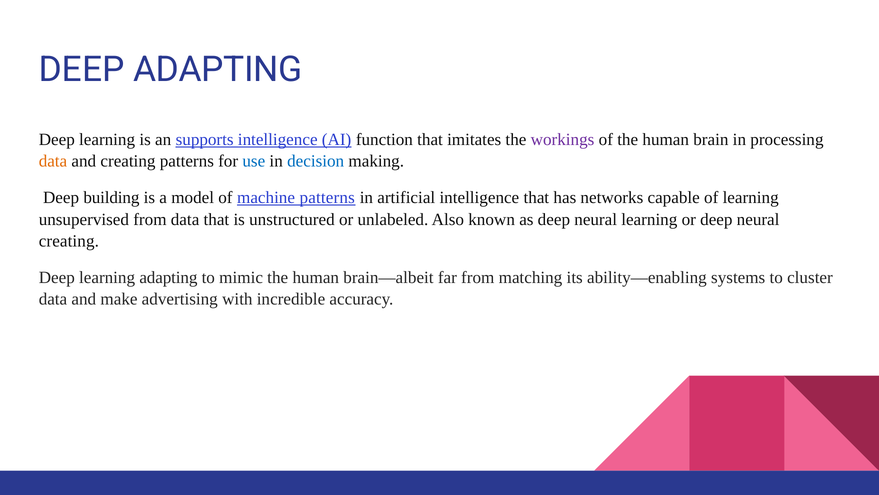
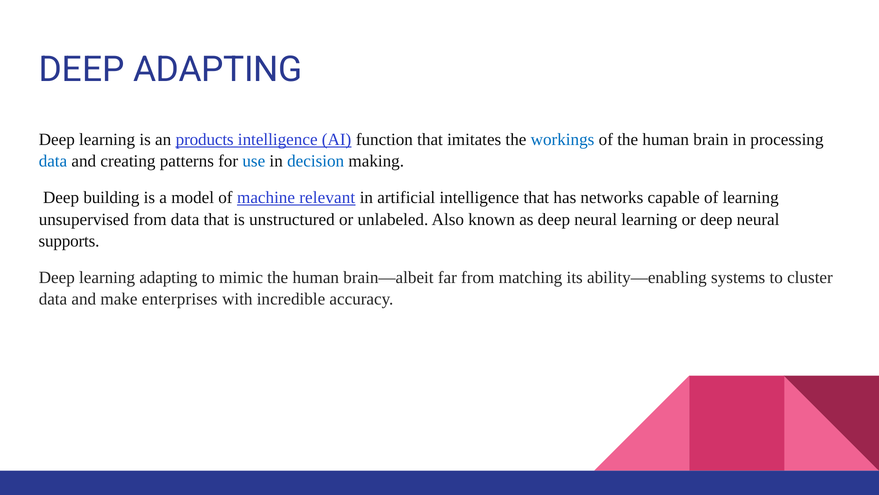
supports: supports -> products (205, 139)
workings colour: purple -> blue (563, 139)
data colour: orange -> blue (53, 161)
machine patterns: patterns -> relevant (327, 197)
creating: creating -> supports (69, 241)
advertising: advertising -> enterprises (180, 299)
